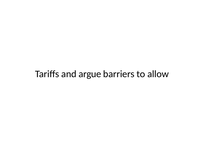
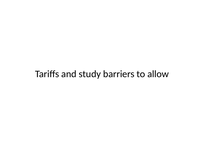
argue: argue -> study (90, 74)
